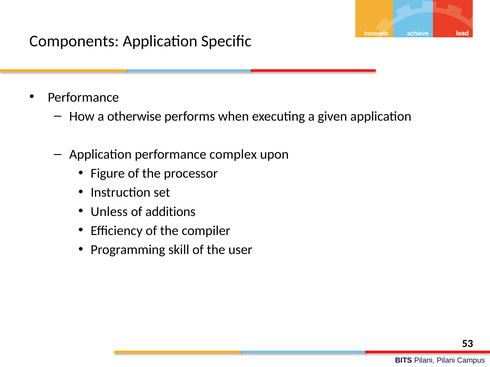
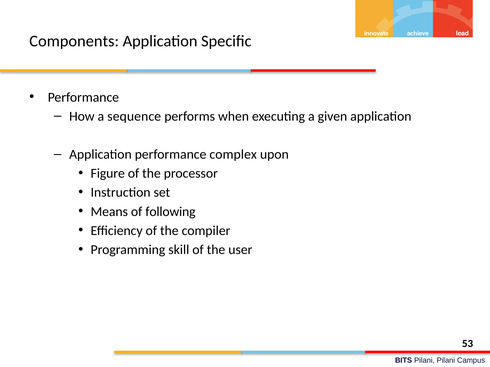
otherwise: otherwise -> sequence (134, 116)
Unless: Unless -> Means (109, 212)
additions: additions -> following (170, 212)
